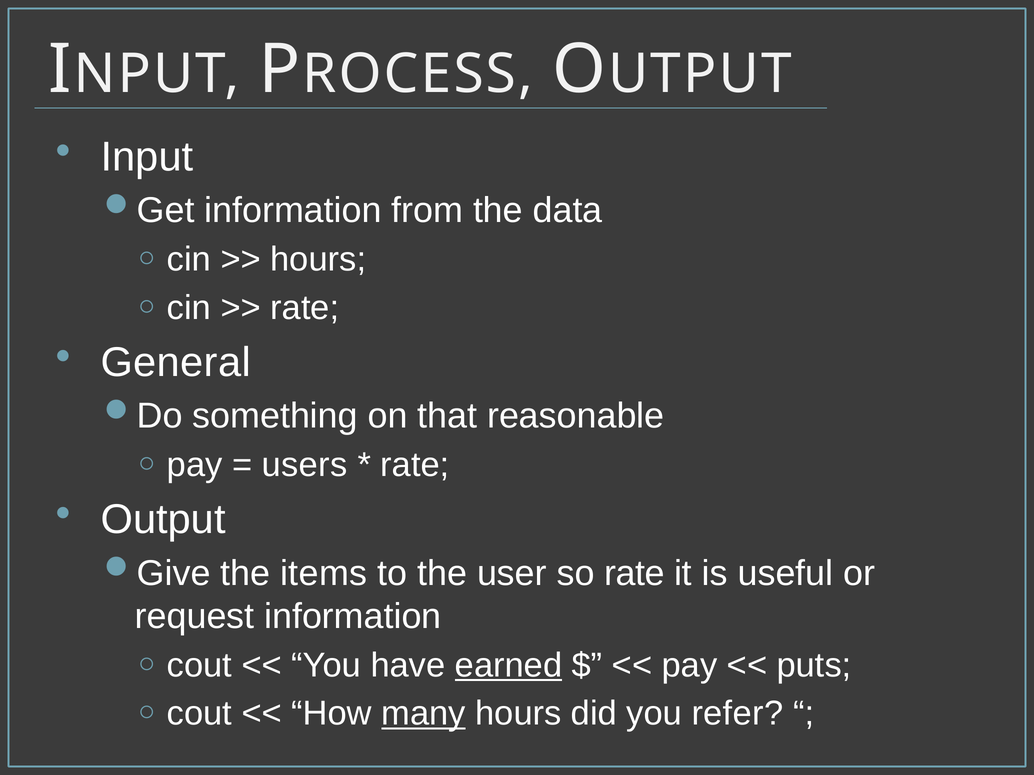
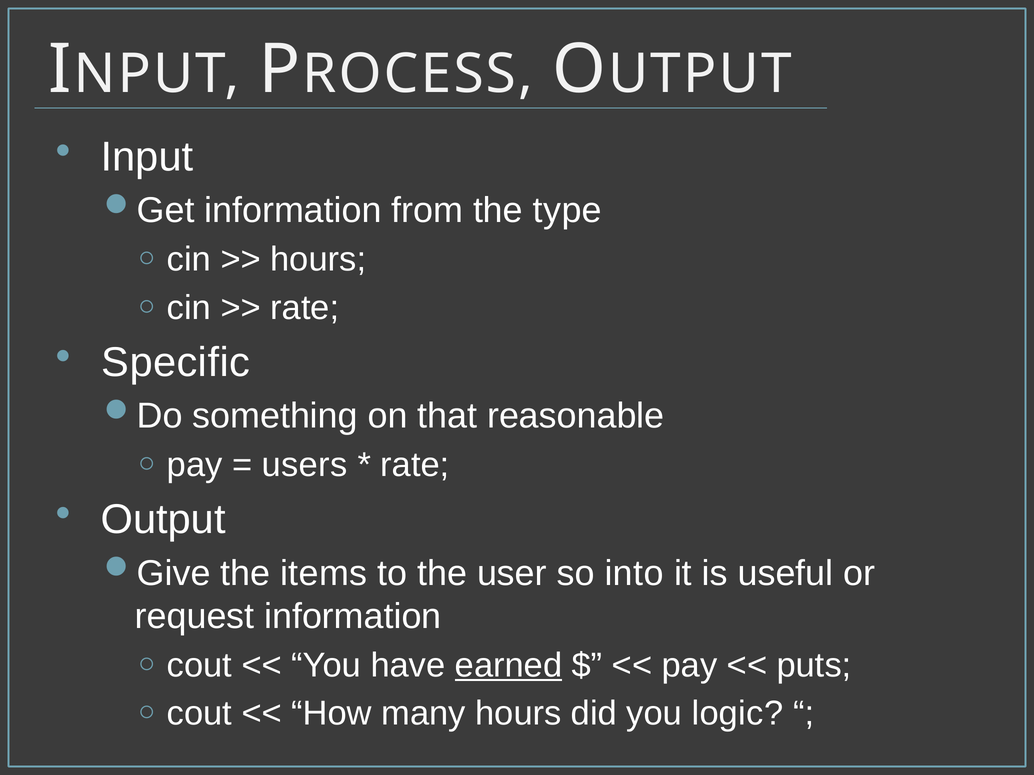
data: data -> type (567, 211)
General: General -> Specific (176, 363)
so rate: rate -> into (634, 574)
many underline: present -> none (424, 714)
refer: refer -> logic (737, 714)
